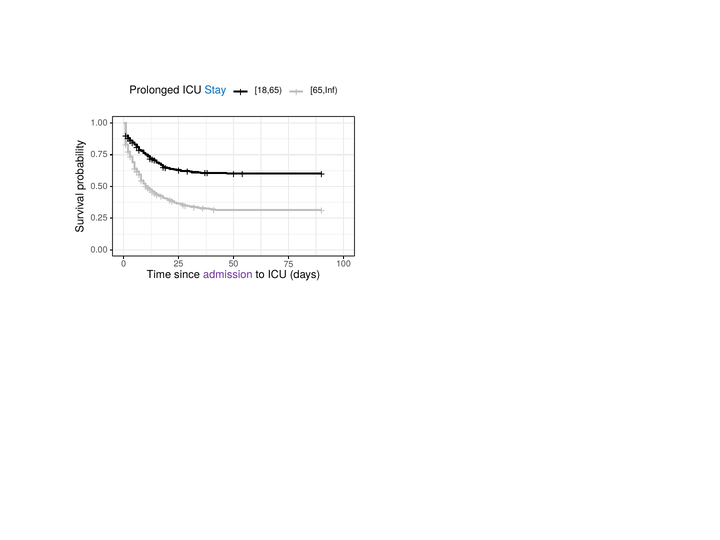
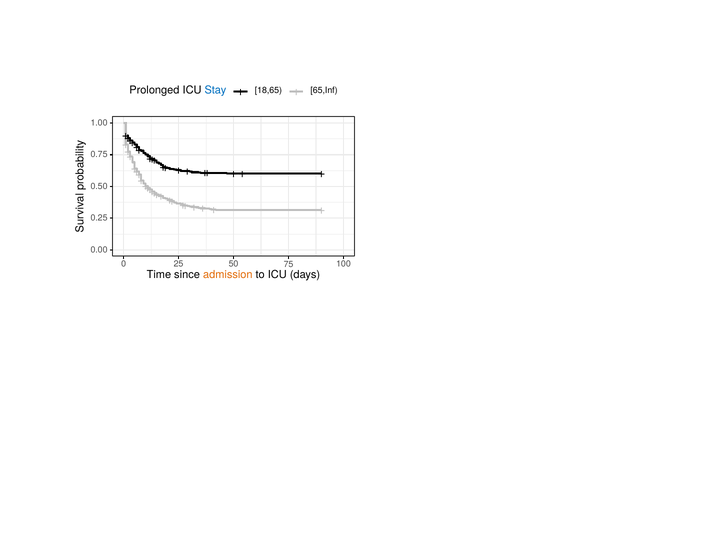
admission colour: purple -> orange (228, 275)
